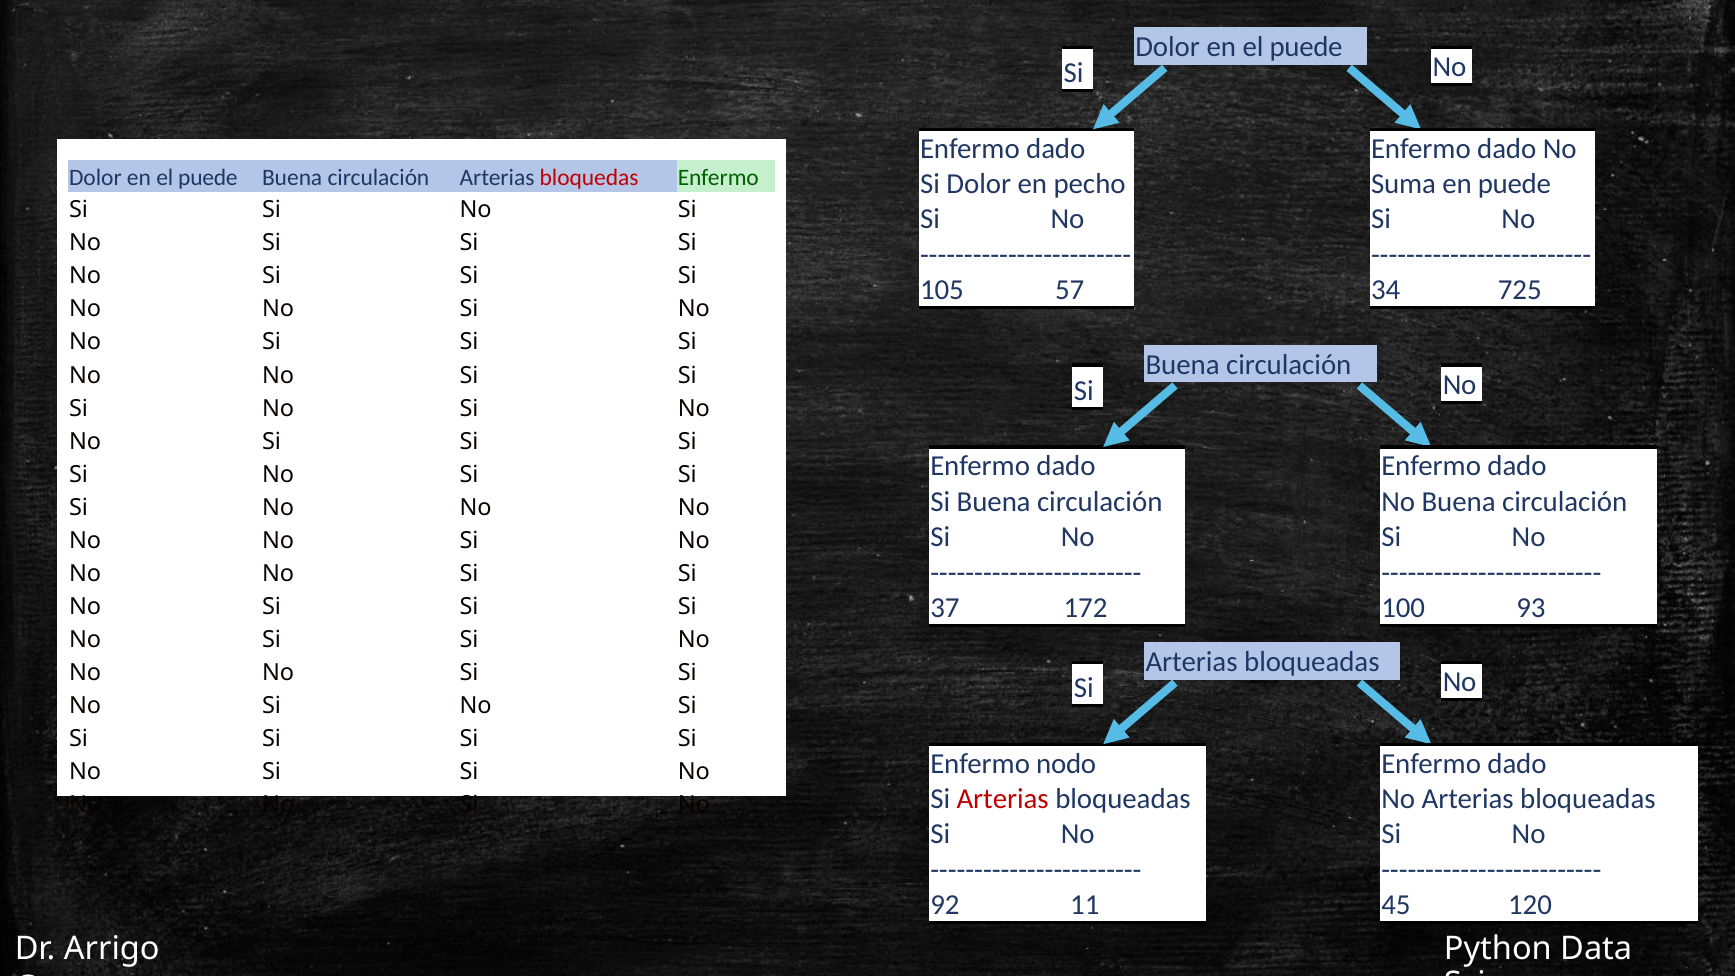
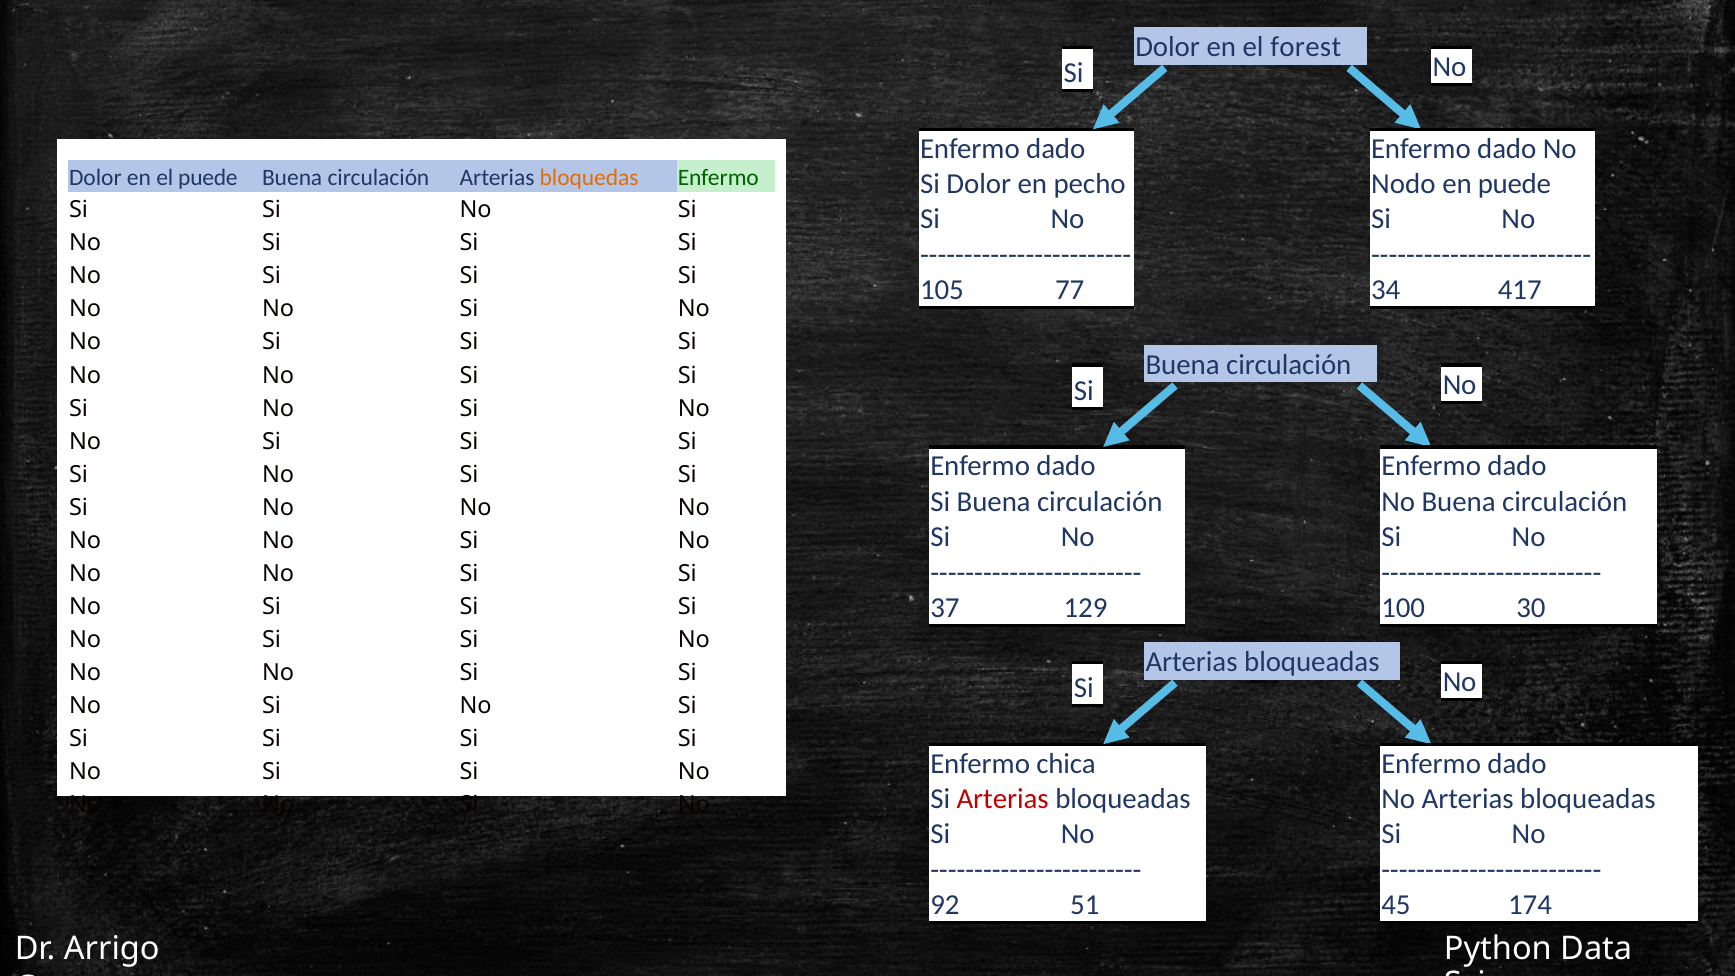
puede: puede -> forest (1306, 47)
bloquedas colour: red -> orange (589, 178)
Suma: Suma -> Nodo (1403, 184)
57: 57 -> 77 (1070, 290)
725: 725 -> 417 (1520, 290)
172: 172 -> 129 (1086, 608)
93: 93 -> 30 (1531, 608)
nodo: nodo -> chica (1066, 764)
11: 11 -> 51 (1085, 905)
120: 120 -> 174 (1530, 905)
